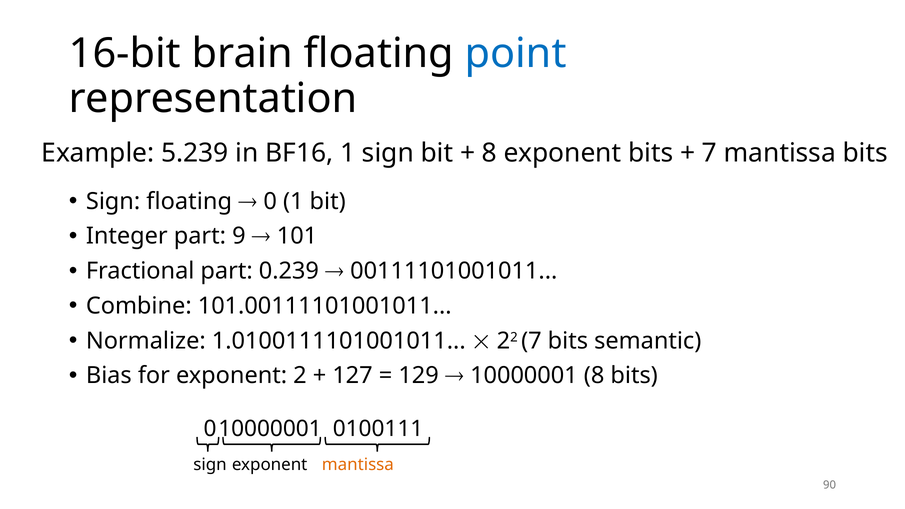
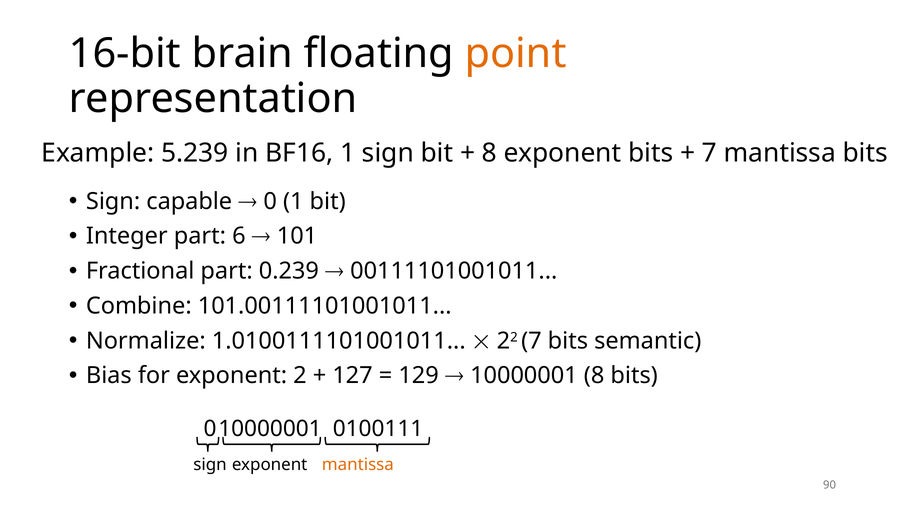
point colour: blue -> orange (516, 54)
Sign floating: floating -> capable (189, 201)
9: 9 -> 6 (239, 236)
